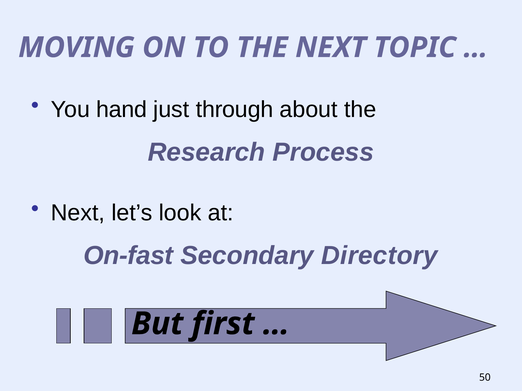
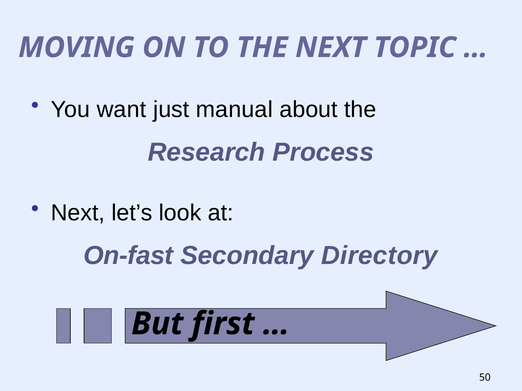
hand: hand -> want (122, 110)
through: through -> manual (234, 110)
